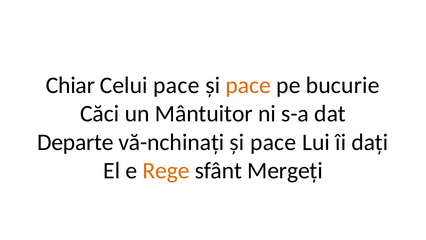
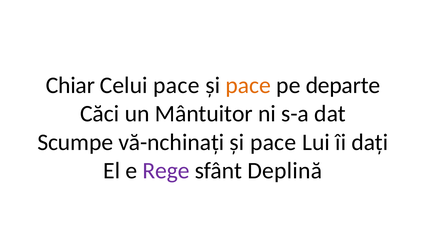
bucurie: bucurie -> departe (343, 85)
Departe: Departe -> Scumpe (75, 142)
Rege colour: orange -> purple (166, 170)
Mergeți: Mergeți -> Deplină (285, 170)
